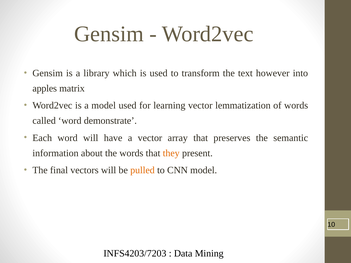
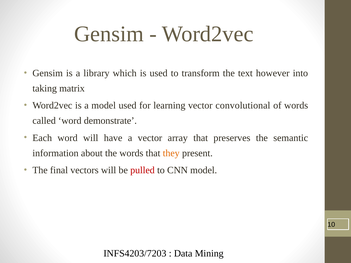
apples: apples -> taking (45, 88)
lemmatization: lemmatization -> convolutional (243, 106)
pulled colour: orange -> red (142, 170)
